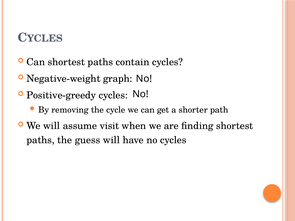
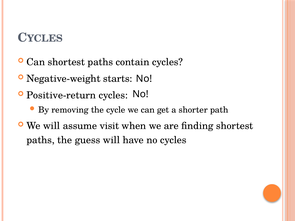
graph: graph -> starts (118, 79)
Positive-greedy: Positive-greedy -> Positive-return (61, 95)
